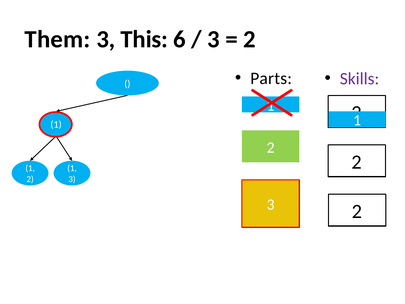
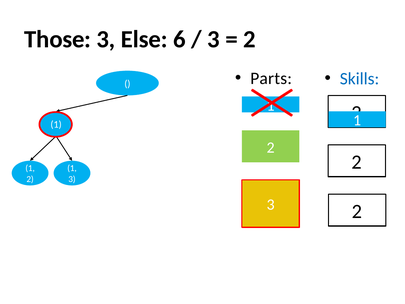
Them: Them -> Those (58, 39)
This: This -> Else (144, 39)
Skills colour: purple -> blue (359, 79)
